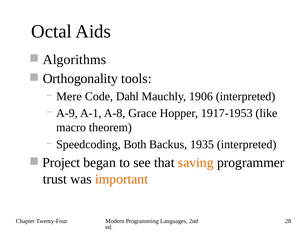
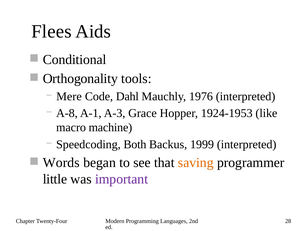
Octal: Octal -> Flees (51, 31)
Algorithms: Algorithms -> Conditional (75, 59)
1906: 1906 -> 1976 (201, 96)
A-9: A-9 -> A-8 (67, 113)
A-8: A-8 -> A-3 (115, 113)
1917-1953: 1917-1953 -> 1924-1953 (227, 113)
theorem: theorem -> machine (110, 127)
1935: 1935 -> 1999 (202, 144)
Project: Project -> Words (61, 162)
trust: trust -> little (55, 178)
important colour: orange -> purple (122, 178)
